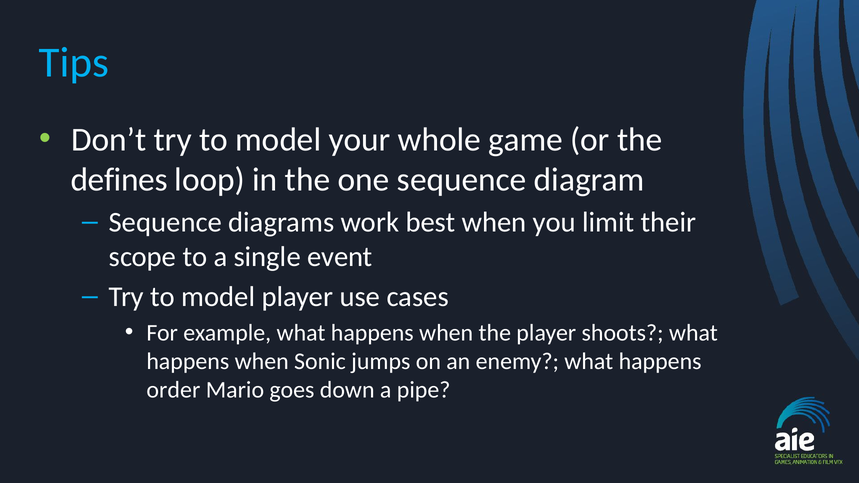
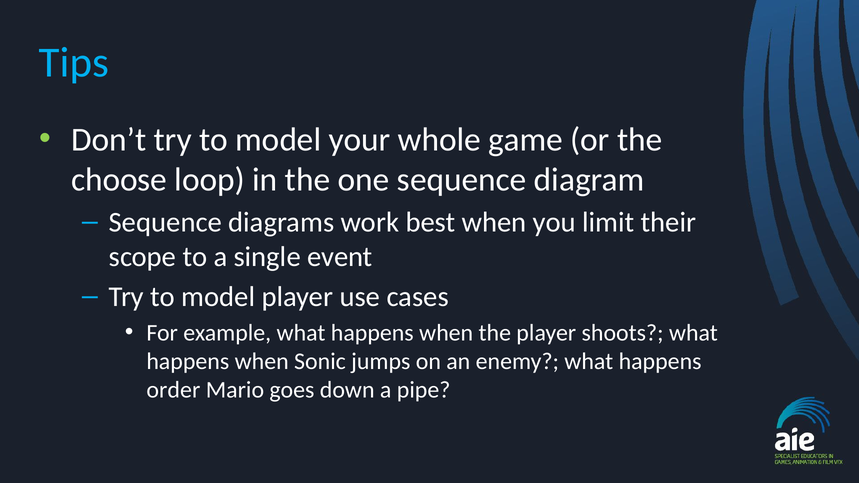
defines: defines -> choose (119, 180)
